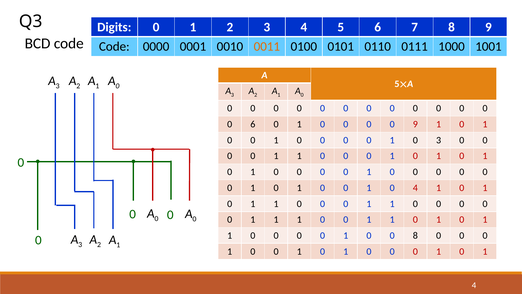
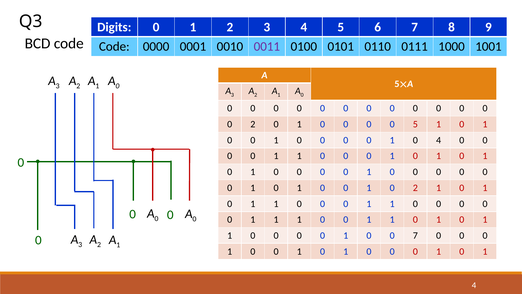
0011 colour: orange -> purple (267, 47)
6: 6 -> 2 (253, 124)
0 9: 9 -> 5 (415, 124)
0 3: 3 -> 4 (439, 140)
1 0 4: 4 -> 2 (415, 188)
0 8: 8 -> 7 (415, 235)
